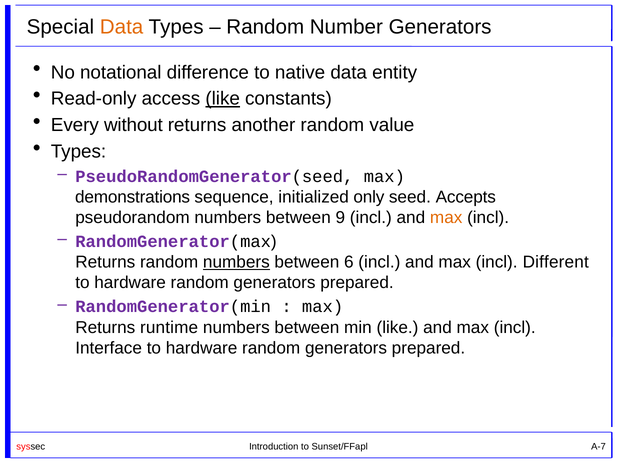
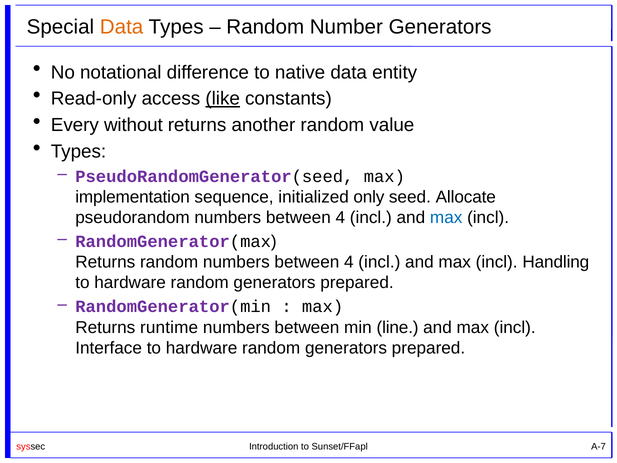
demonstrations: demonstrations -> implementation (133, 197)
Accepts: Accepts -> Allocate (466, 197)
pseudorandom numbers between 9: 9 -> 4 (340, 217)
max colour: orange -> blue (446, 217)
numbers underline: present -> none (236, 262)
6: 6 -> 4 (349, 262)
Different: Different -> Handling (556, 262)
min like: like -> line (398, 327)
